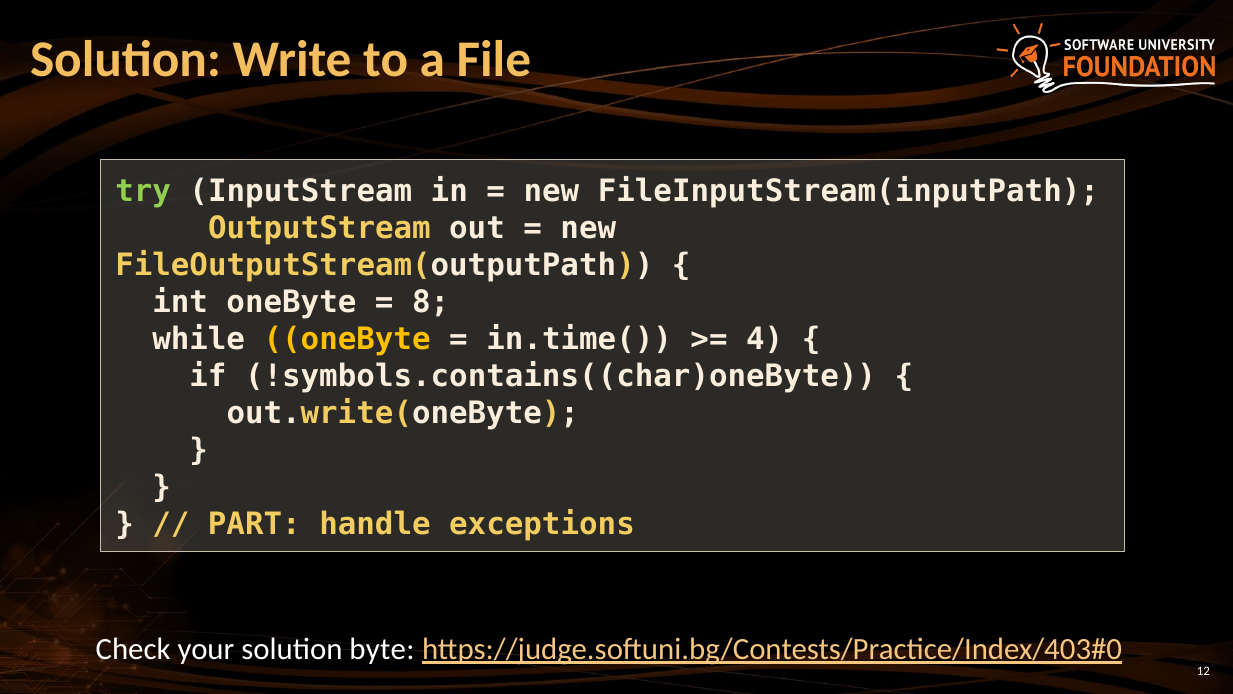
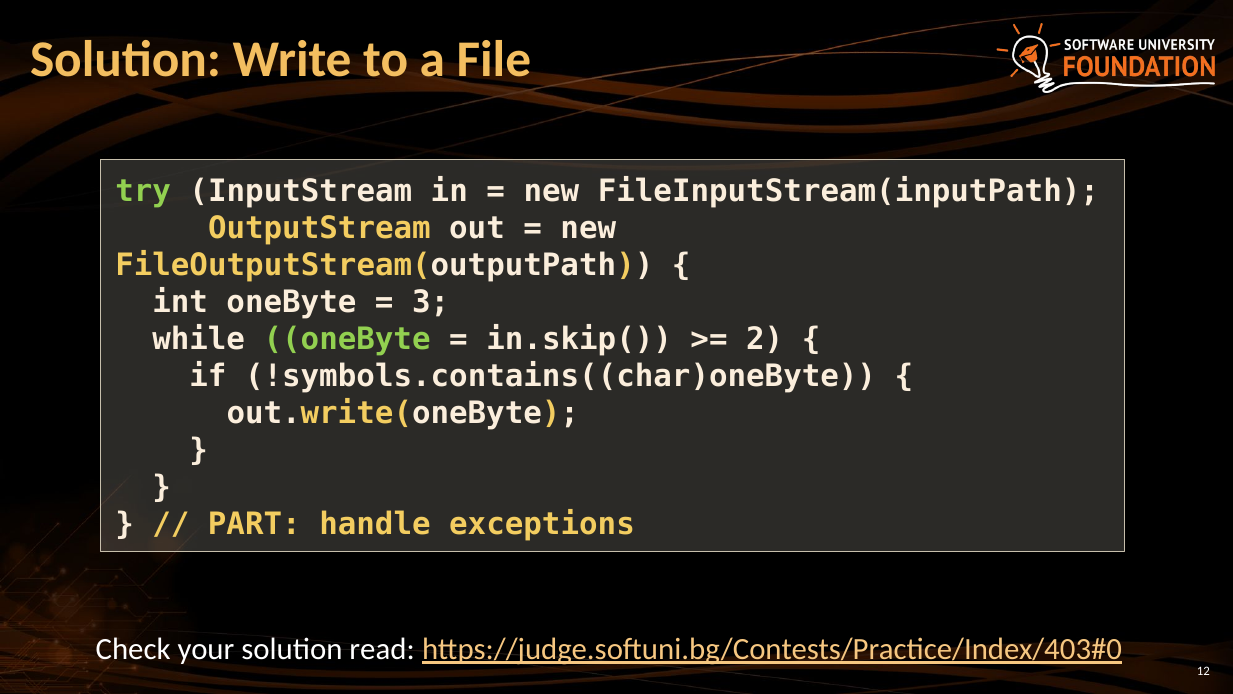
8: 8 -> 3 (431, 302)
oneByte colour: yellow -> light green (347, 339)
in.time(: in.time( -> in.skip( (579, 339)
4: 4 -> 2 (765, 339)
byte: byte -> read (382, 649)
